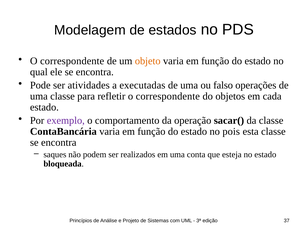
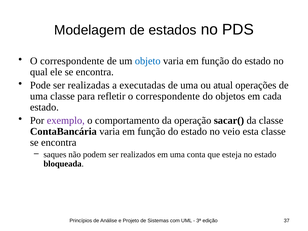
objeto colour: orange -> blue (148, 61)
atividades: atividades -> realizadas (89, 85)
falso: falso -> atual (223, 85)
pois: pois -> veio (231, 132)
